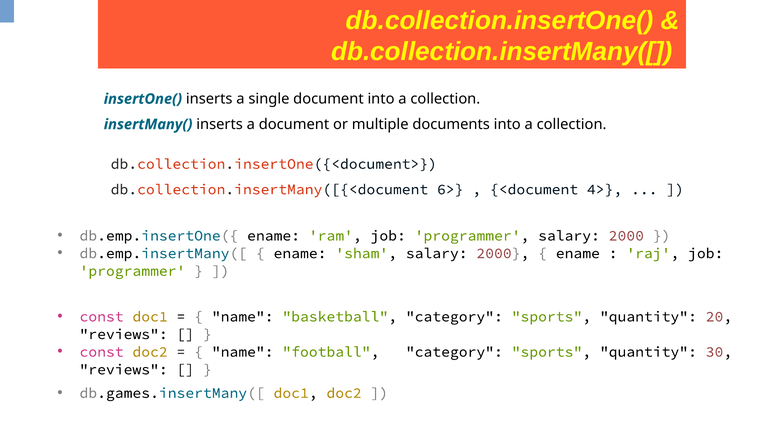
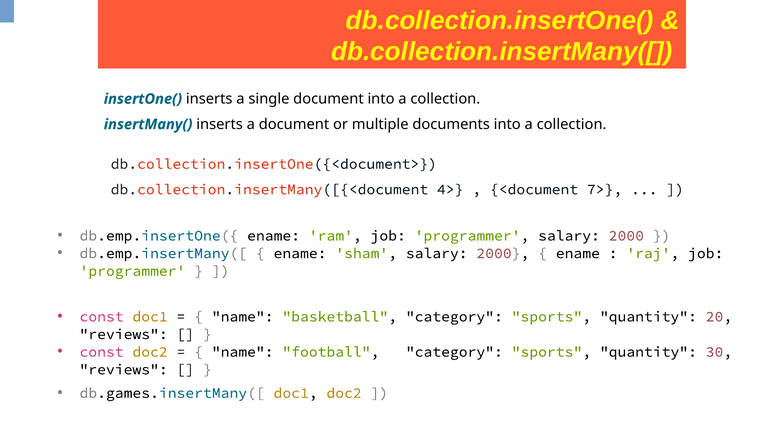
6>: 6> -> 4> (450, 189)
4>: 4> -> 7> (605, 189)
